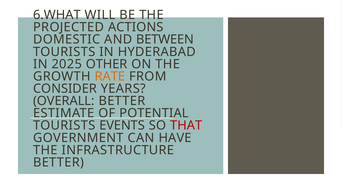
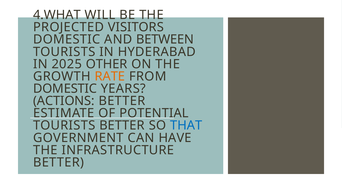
6.WHAT: 6.WHAT -> 4.WHAT (57, 15)
ACTIONS: ACTIONS -> VISITORS (136, 27)
CONSIDER: CONSIDER -> DOMESTIC (65, 89)
OVERALL: OVERALL -> ACTIONS (64, 101)
TOURISTS EVENTS: EVENTS -> BETTER (122, 126)
THAT colour: red -> blue (186, 126)
